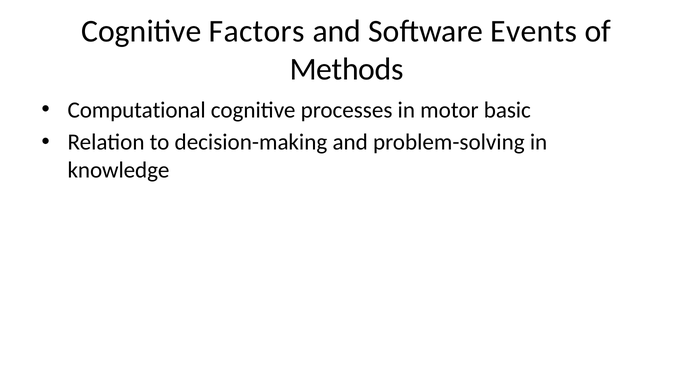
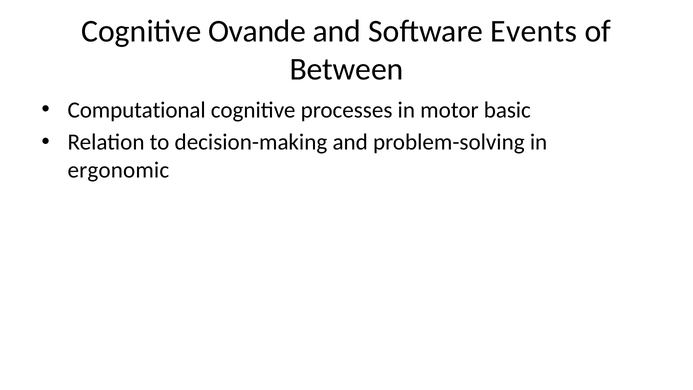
Factors: Factors -> Ovande (257, 31)
Methods: Methods -> Between (347, 69)
knowledge: knowledge -> ergonomic (118, 170)
